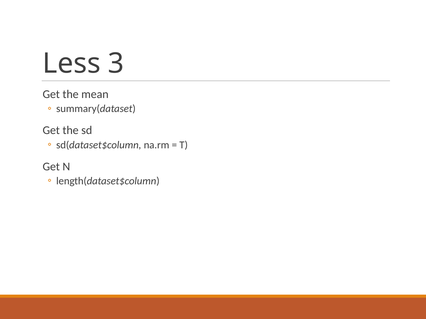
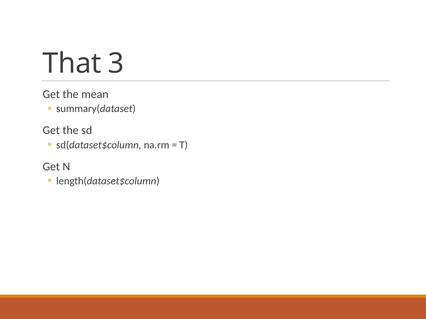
Less: Less -> That (72, 64)
